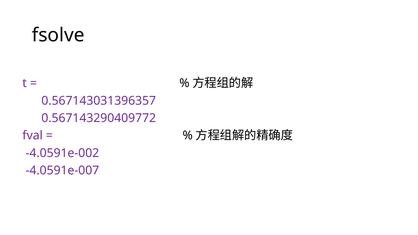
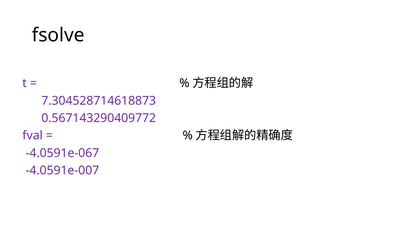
0.567143031396357: 0.567143031396357 -> 7.304528714618873 (99, 101)
-4.0591e-002: -4.0591e-002 -> -4.0591e-067 (62, 153)
